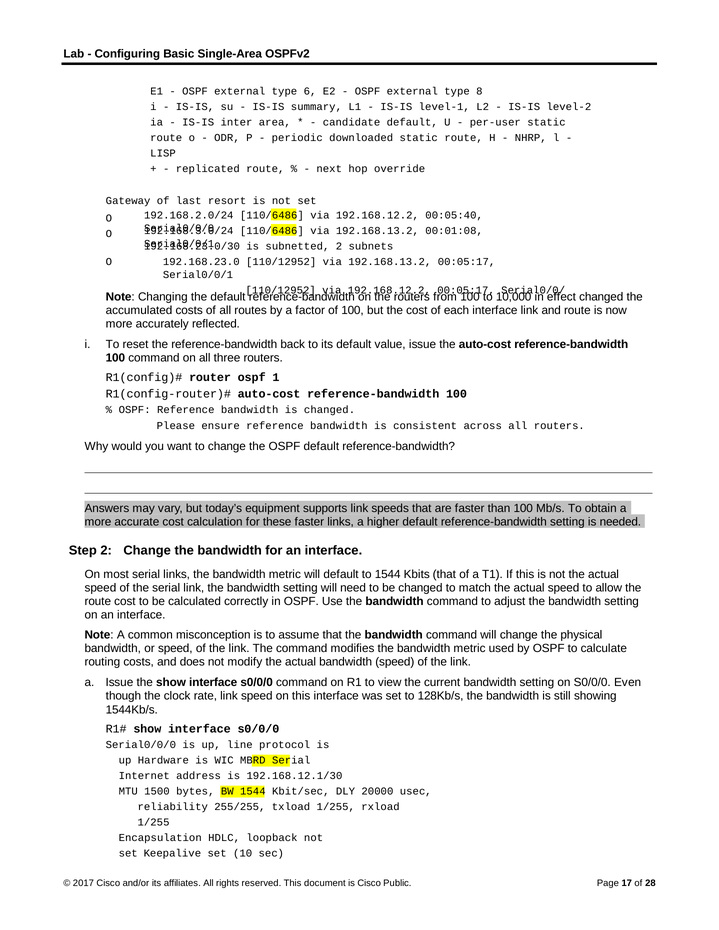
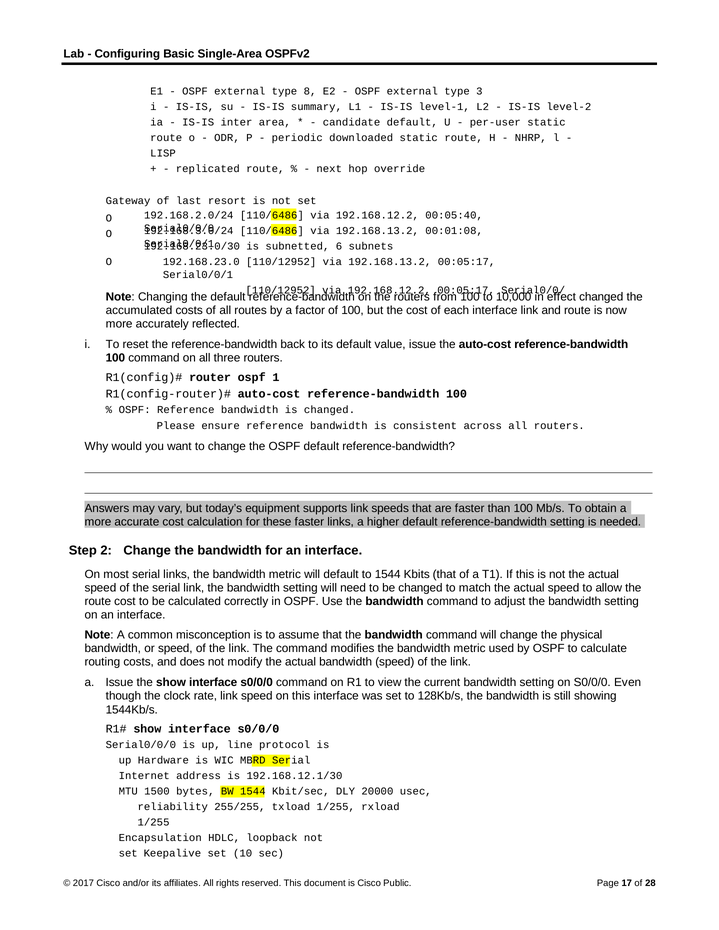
6: 6 -> 8 (310, 91)
8: 8 -> 3 (479, 91)
subnetted 2: 2 -> 6 (339, 246)
